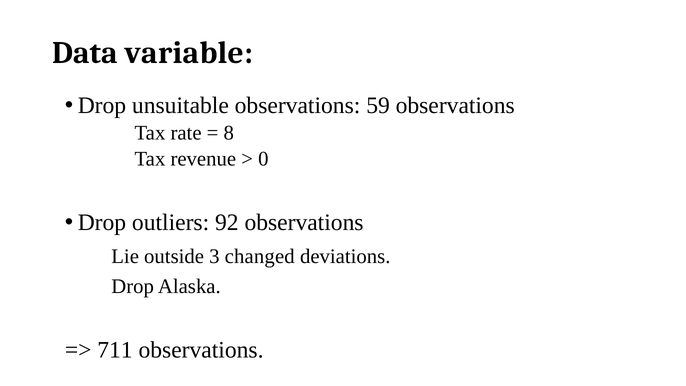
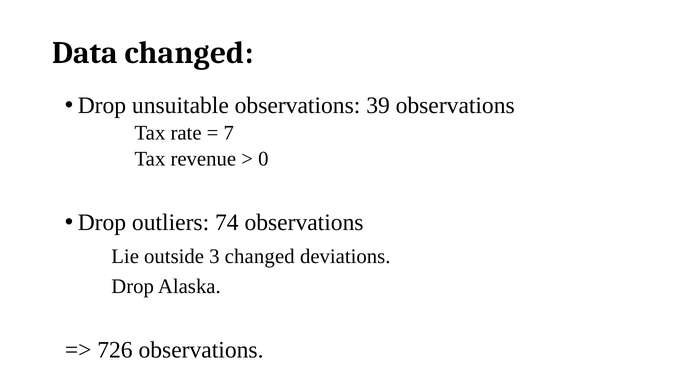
Data variable: variable -> changed (189, 53)
59: 59 -> 39 (378, 105)
8: 8 -> 7 (229, 133)
92: 92 -> 74 (227, 223)
711: 711 -> 726 (115, 350)
